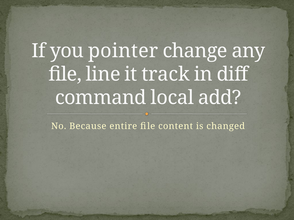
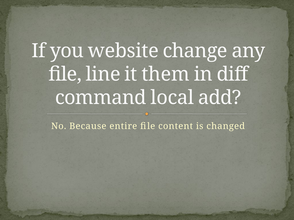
pointer: pointer -> website (123, 51)
track: track -> them (166, 74)
